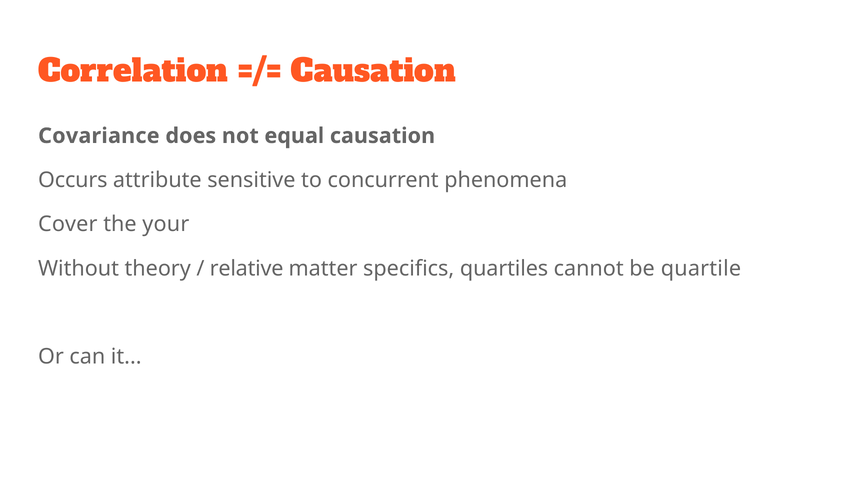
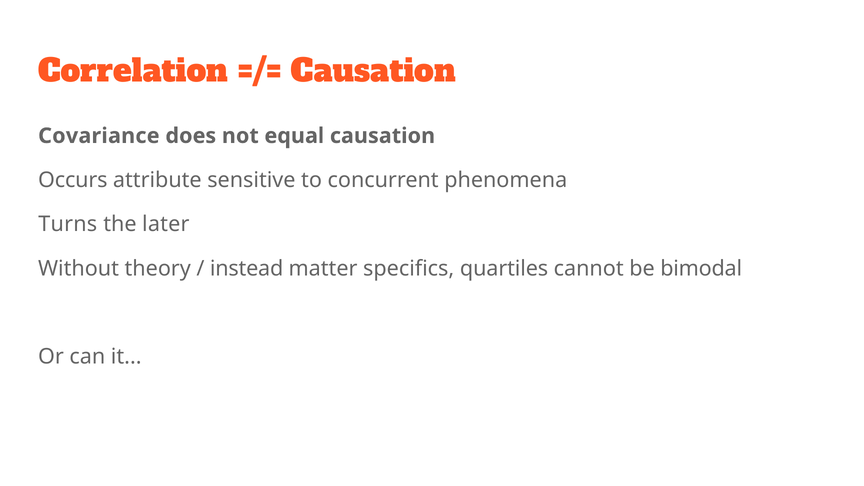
Cover: Cover -> Turns (68, 224)
your: your -> later (166, 224)
relative: relative -> instead (247, 268)
quartile: quartile -> bimodal (701, 268)
